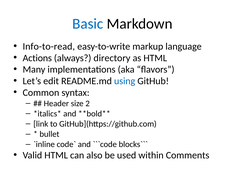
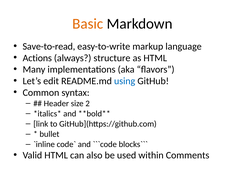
Basic colour: blue -> orange (88, 24)
Info-to-read: Info-to-read -> Save-to-read (49, 46)
directory: directory -> structure (112, 58)
